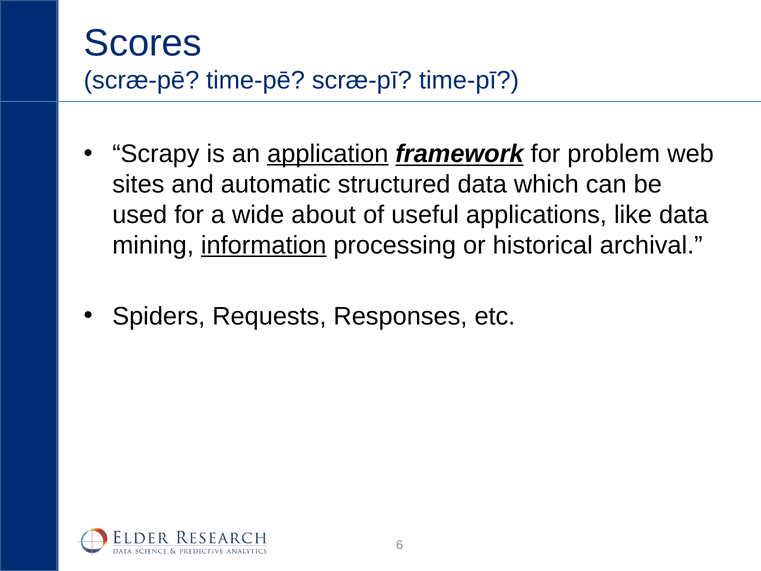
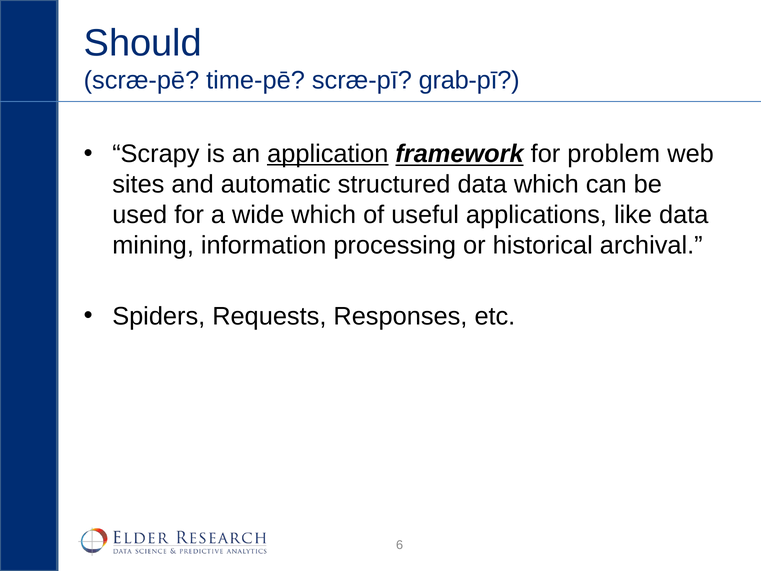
Scores: Scores -> Should (143, 43)
time-pī: time-pī -> grab-pī (469, 80)
wide about: about -> which (324, 215)
information underline: present -> none (264, 245)
